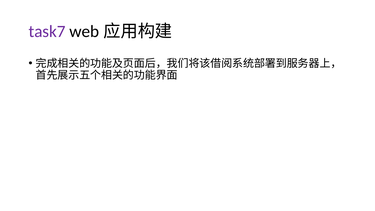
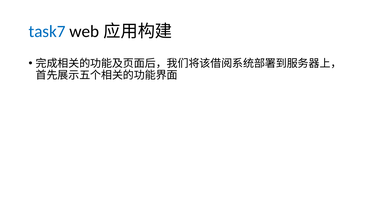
task7 colour: purple -> blue (47, 32)
